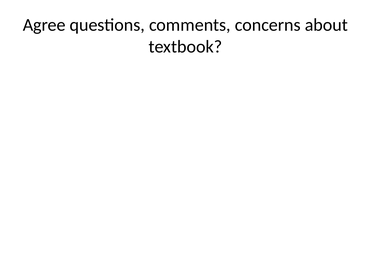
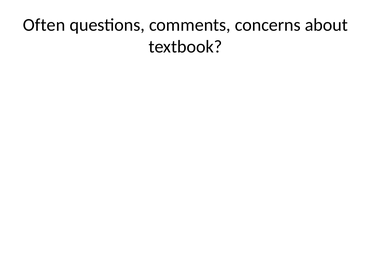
Agree: Agree -> Often (44, 25)
